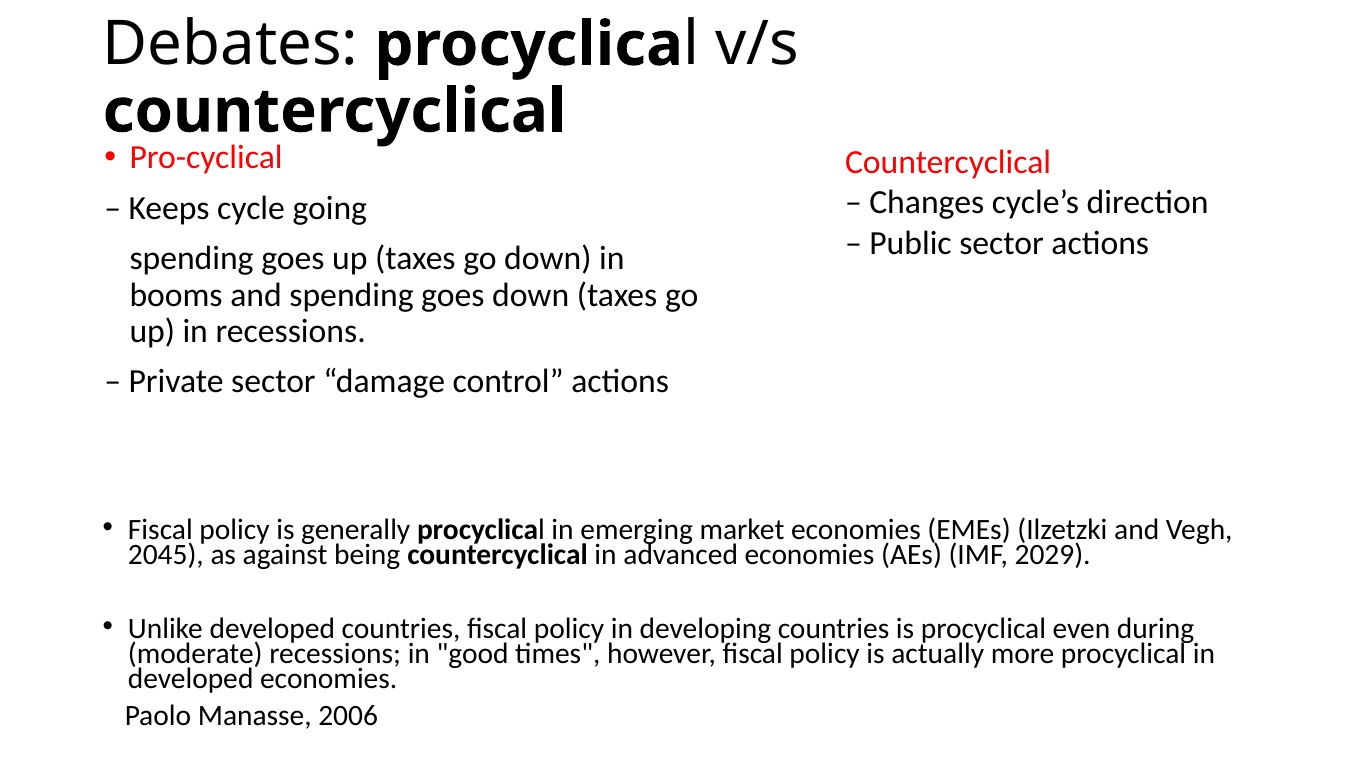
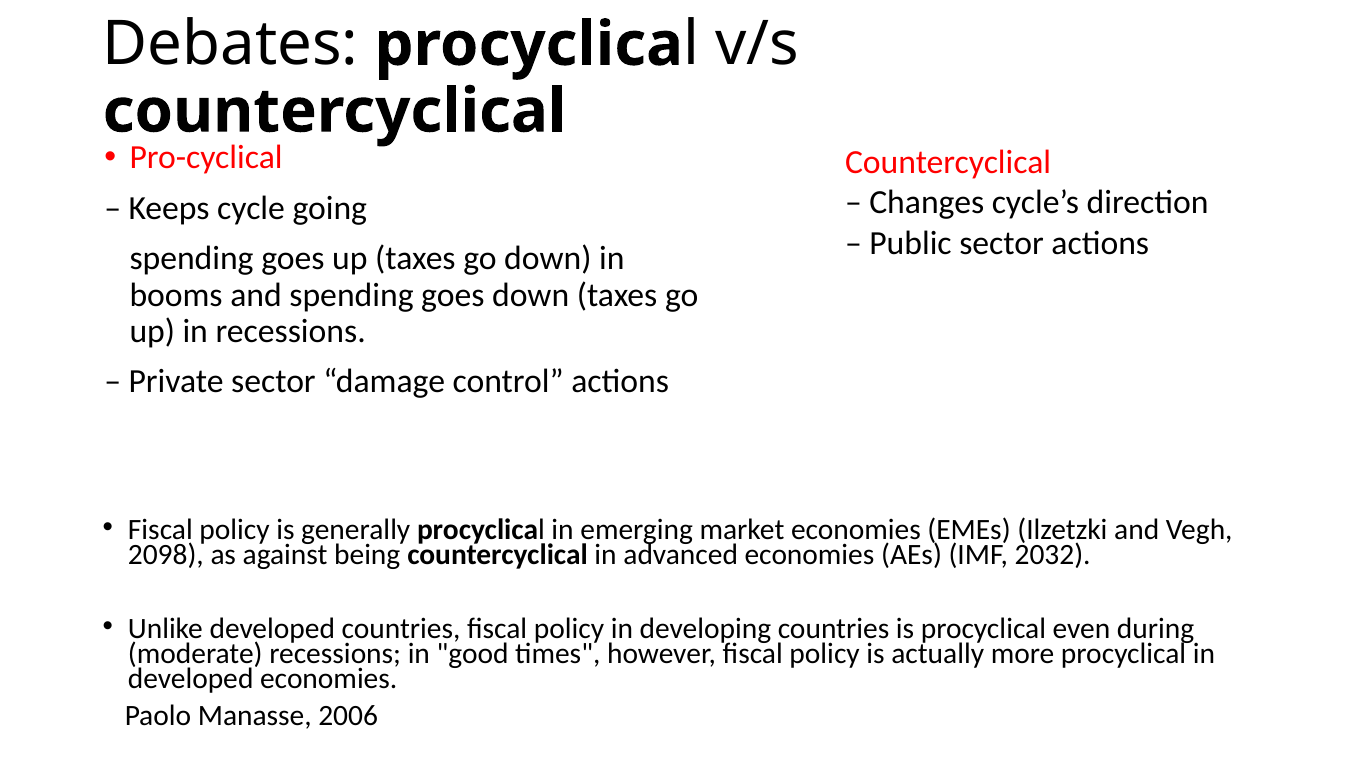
2045: 2045 -> 2098 (166, 555)
2029: 2029 -> 2032 (1053, 555)
